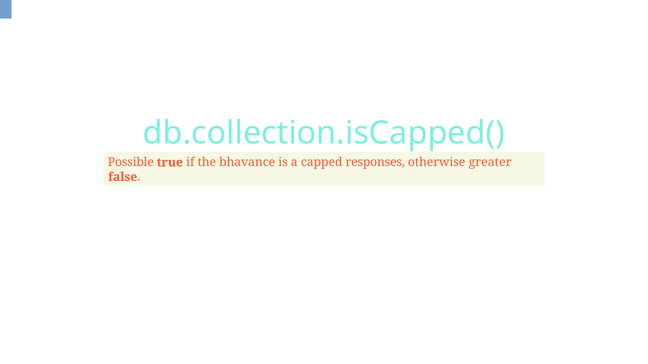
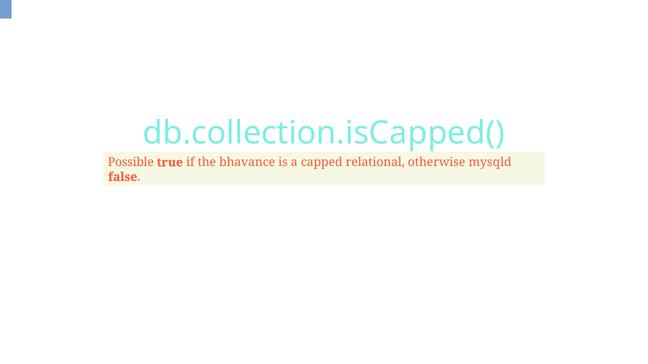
responses: responses -> relational (375, 163)
greater: greater -> mysqld (490, 163)
